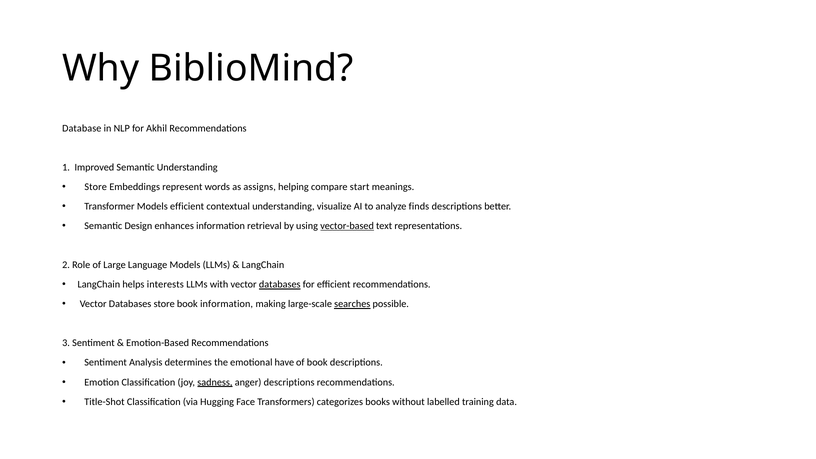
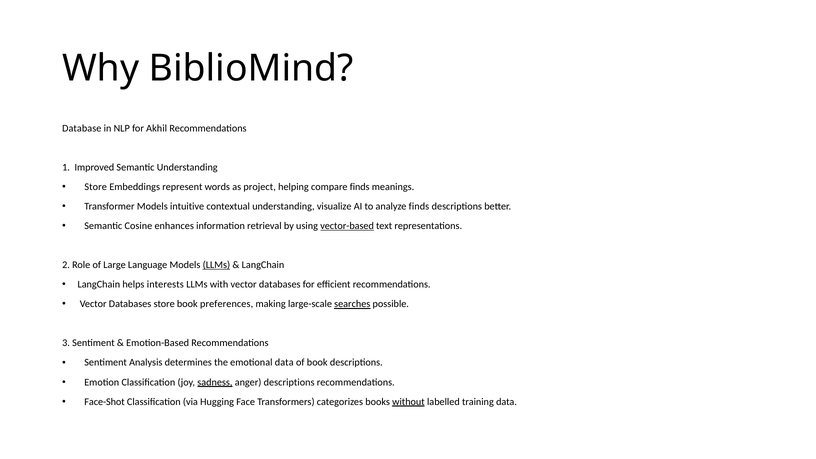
assigns: assigns -> project (260, 187)
compare start: start -> finds (360, 187)
Models efficient: efficient -> intuitive (187, 206)
Design: Design -> Cosine (138, 226)
LLMs underline: none -> present (216, 265)
databases underline: present -> none (280, 285)
book information: information -> preferences (227, 304)
emotional have: have -> data (284, 363)
Title-Shot: Title-Shot -> Face-Shot (105, 402)
without underline: none -> present (408, 402)
